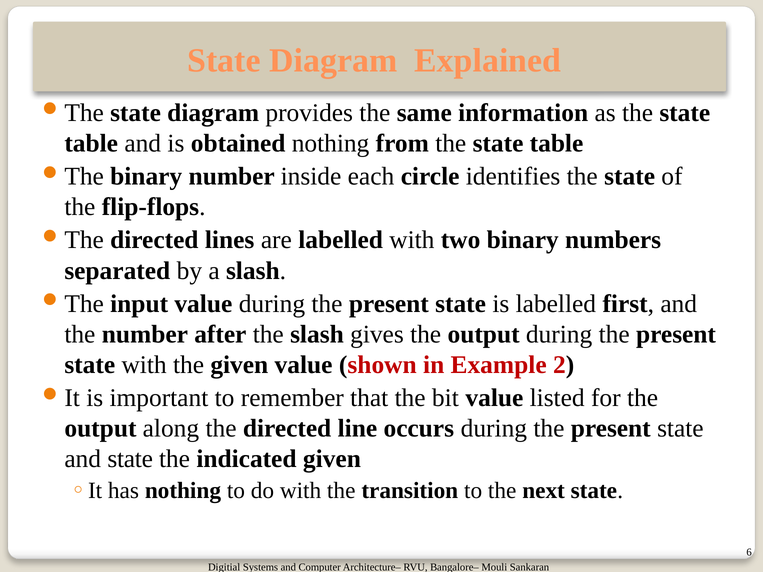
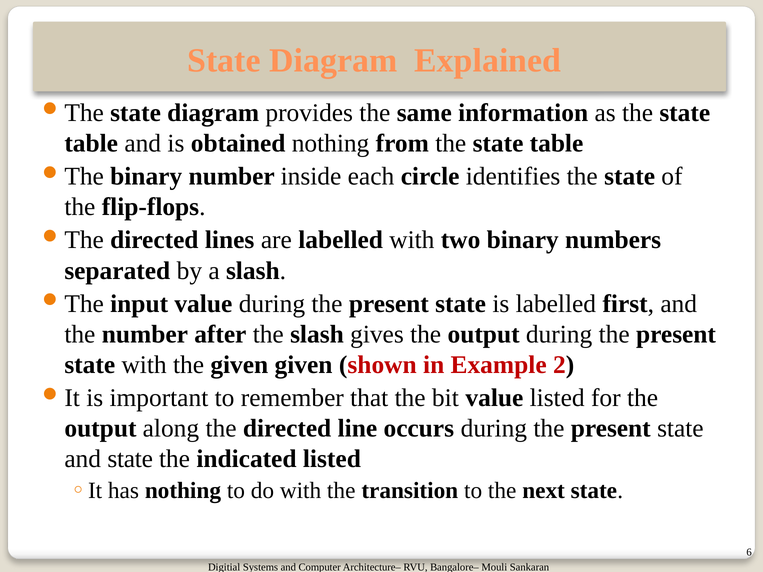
given value: value -> given (304, 365)
indicated given: given -> listed (332, 459)
